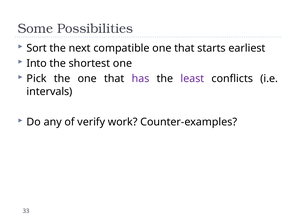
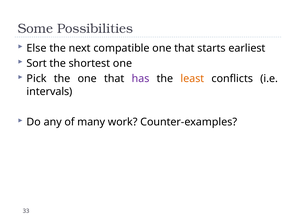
Sort: Sort -> Else (37, 48)
Into: Into -> Sort (37, 63)
least colour: purple -> orange (192, 79)
verify: verify -> many (91, 122)
